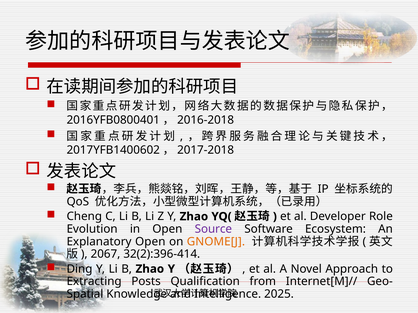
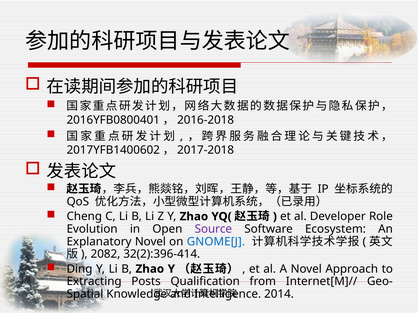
Explanatory Open: Open -> Novel (150, 242)
GNOME[J colour: orange -> blue (216, 242)
2067: 2067 -> 2082 (105, 254)
2025: 2025 -> 2014 (279, 294)
